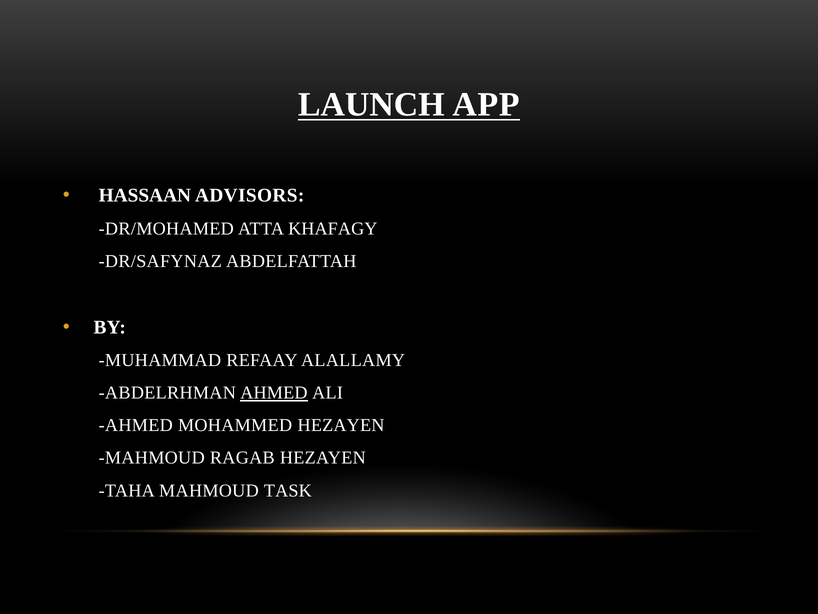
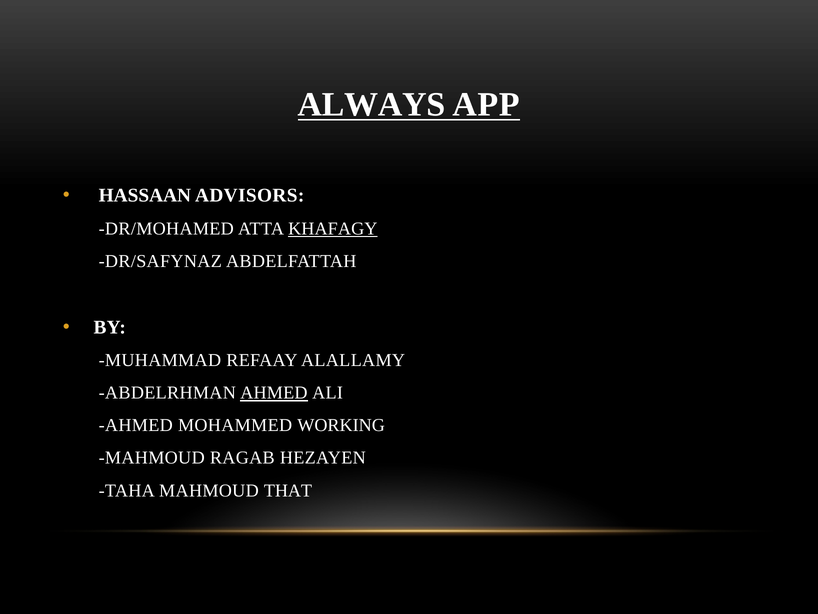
LAUNCH: LAUNCH -> ALWAYS (371, 105)
KHAFAGY underline: none -> present (333, 229)
MOHAMMED HEZAYEN: HEZAYEN -> WORKING (341, 425)
TASK: TASK -> THAT (288, 490)
